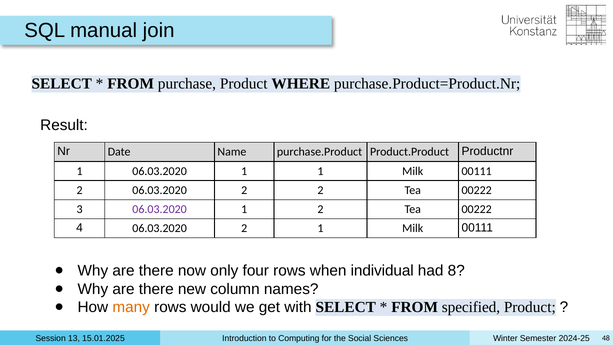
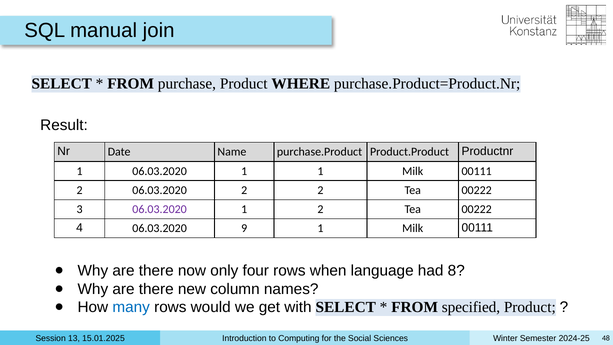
4 06.03.2020 2: 2 -> 9 (244, 228)
individual: individual -> language (382, 270)
many colour: orange -> blue (131, 307)
